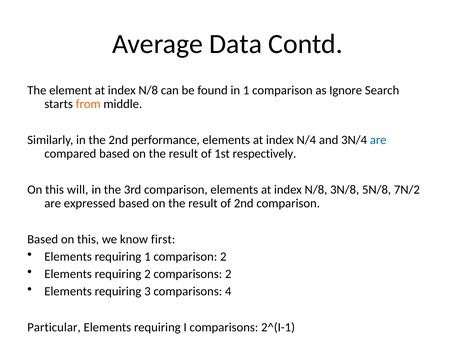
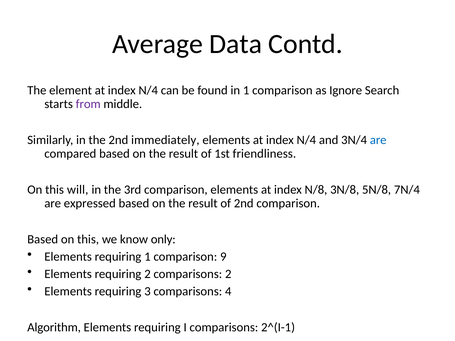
element at index N/8: N/8 -> N/4 (148, 90)
from colour: orange -> purple (88, 104)
performance: performance -> immediately (165, 140)
respectively: respectively -> friendliness (264, 154)
7N/2: 7N/2 -> 7N/4 (407, 190)
first: first -> only (163, 240)
comparison 2: 2 -> 9 (223, 257)
Particular: Particular -> Algorithm (54, 328)
